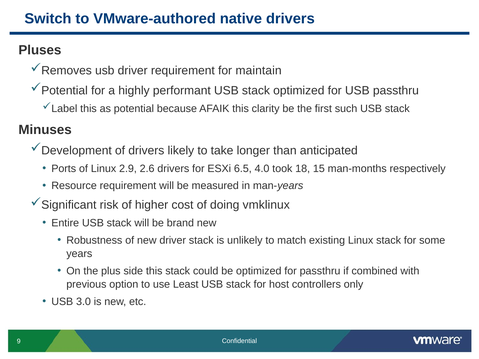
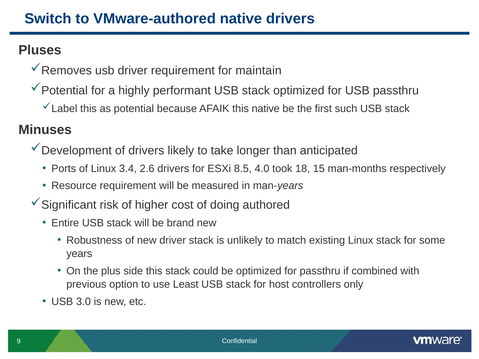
this clarity: clarity -> native (266, 109)
2.9: 2.9 -> 3.4 (128, 169)
6.5: 6.5 -> 8.5 (243, 169)
vmklinux: vmklinux -> authored (266, 205)
